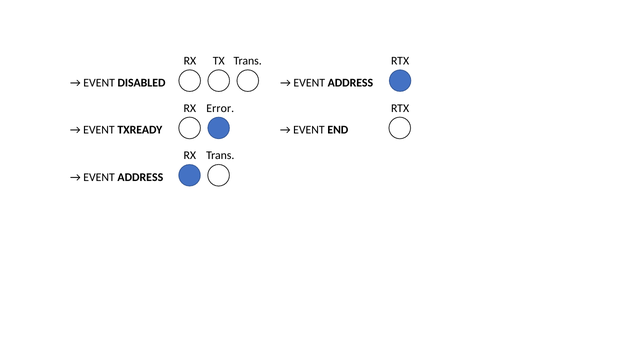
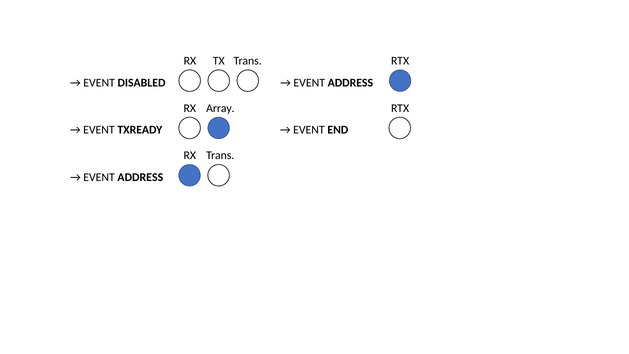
Error: Error -> Array (220, 108)
